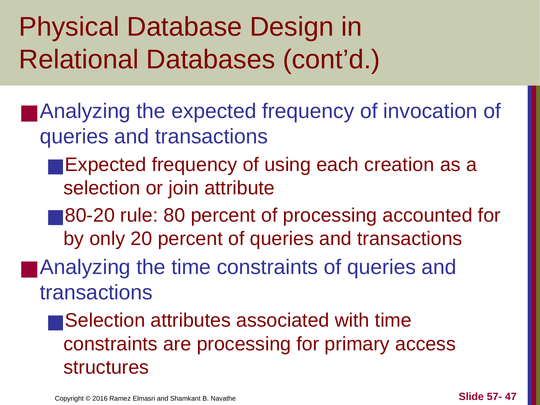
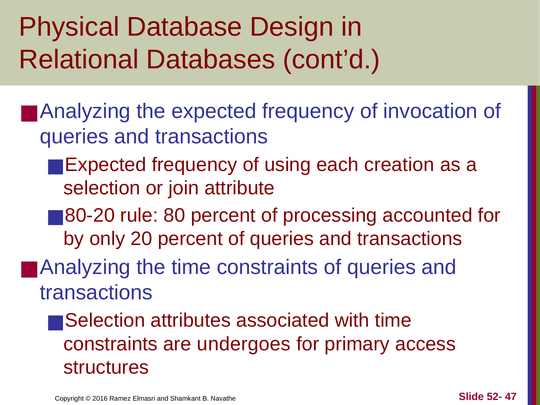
are processing: processing -> undergoes (244, 344)
57-: 57- -> 52- (494, 397)
